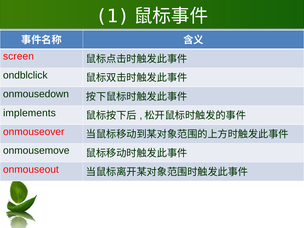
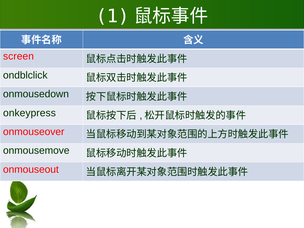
implements: implements -> onkeypress (29, 113)
